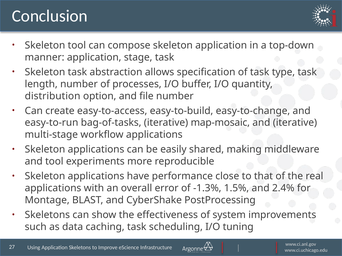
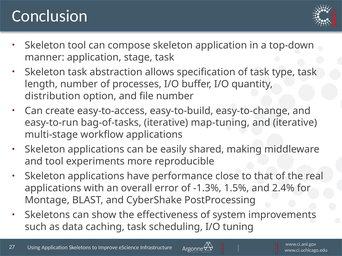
map-mosaic: map-mosaic -> map-tuning (220, 123)
